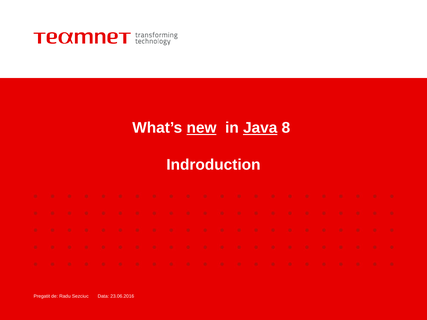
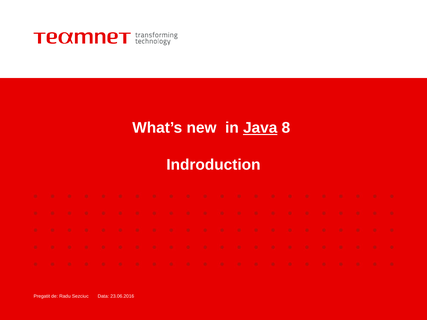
new underline: present -> none (201, 128)
